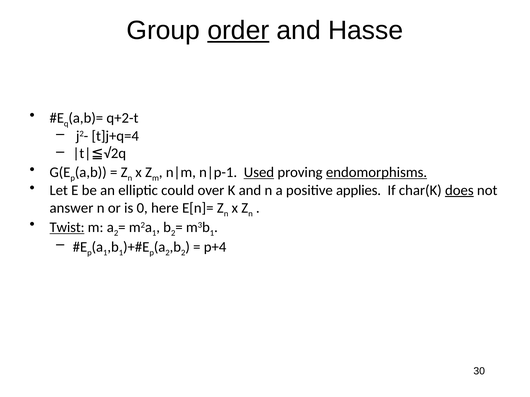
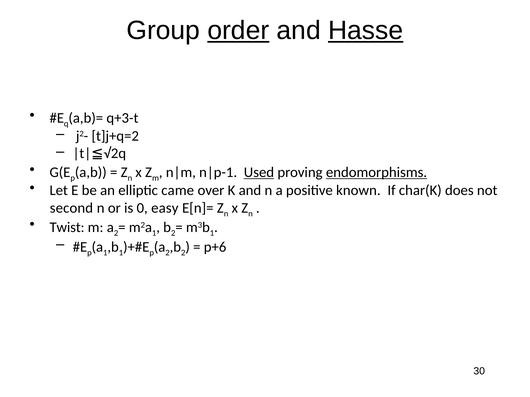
Hasse underline: none -> present (366, 31)
q+2-t: q+2-t -> q+3-t (122, 118)
t]j+q=4: t]j+q=4 -> t]j+q=2 (115, 136)
could: could -> came (178, 190)
applies: applies -> known (358, 190)
does underline: present -> none (459, 190)
answer: answer -> second (71, 208)
here: here -> easy (165, 208)
Twist underline: present -> none (67, 228)
p+4: p+4 -> p+6 (215, 247)
